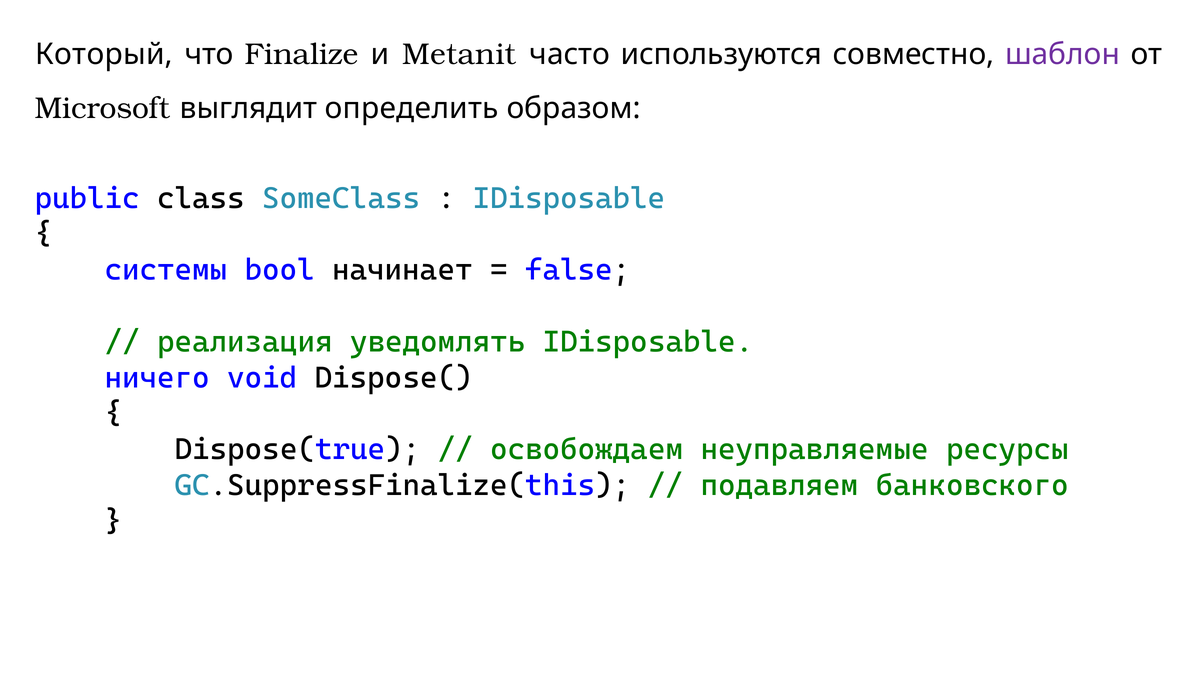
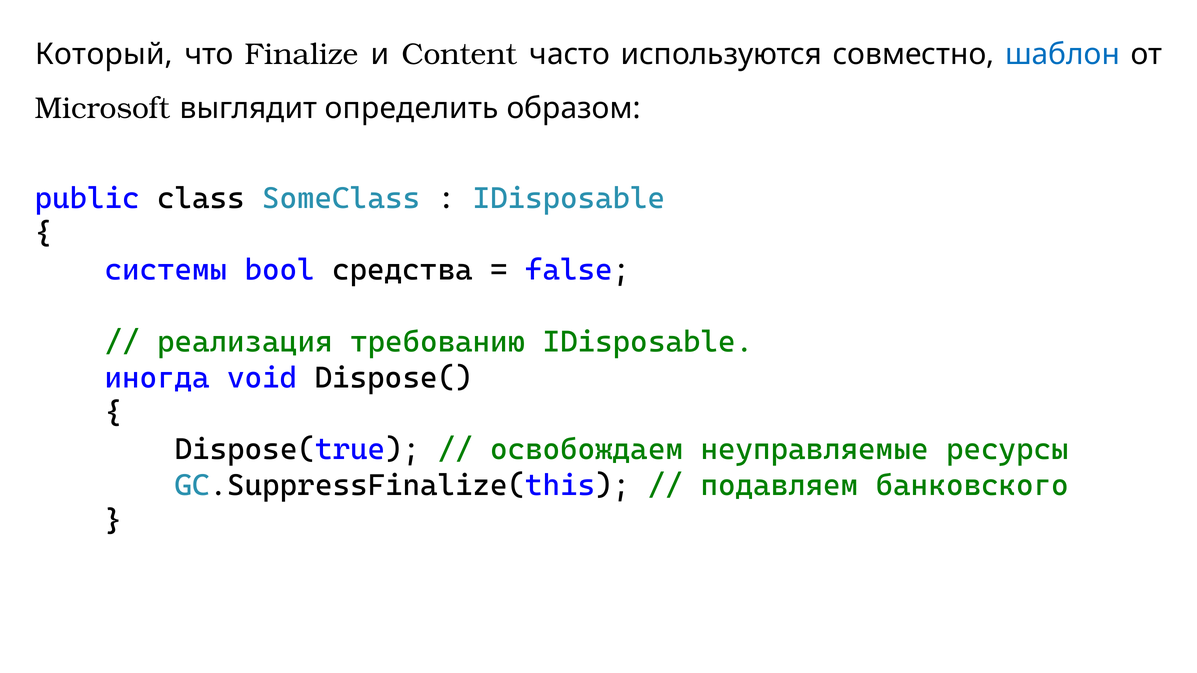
Metanit: Metanit -> Content (460, 55)
шаблон colour: purple -> blue (1063, 55)
начинает: начинает -> средства (402, 270)
уведомлять: уведомлять -> требованию (438, 342)
ничего: ничего -> иногда (157, 378)
